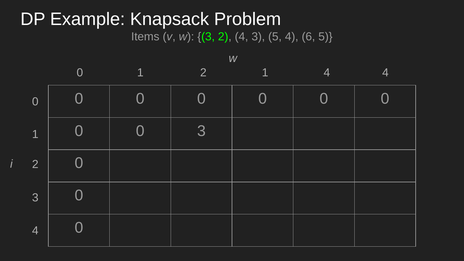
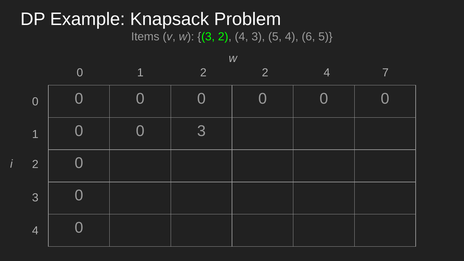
2 1: 1 -> 2 (265, 73)
4 4: 4 -> 7 (385, 73)
